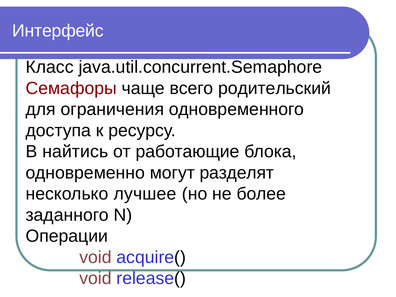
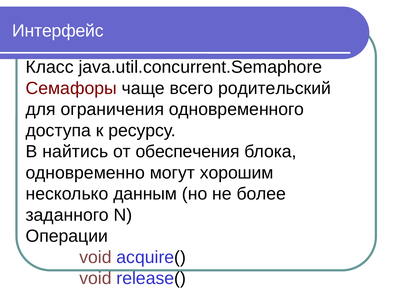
работающие: работающие -> обеспечения (188, 152)
разделят: разделят -> хорошим (237, 173)
лучшее: лучшее -> данным (145, 194)
